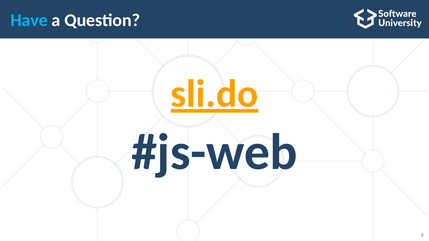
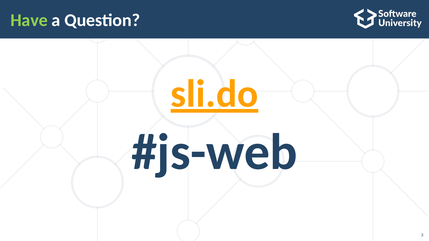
Have colour: light blue -> light green (29, 20)
